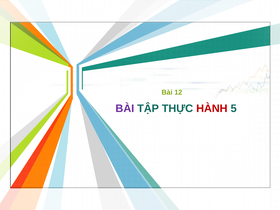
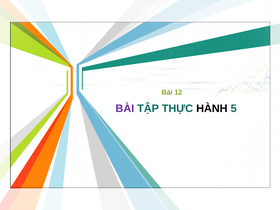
HÀNH colour: red -> black (212, 109)
